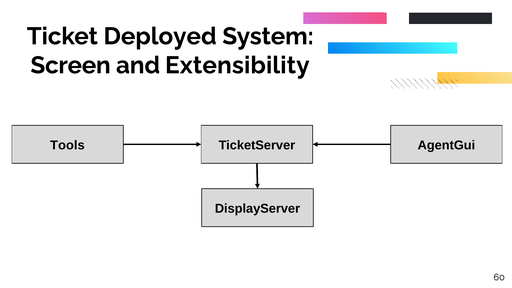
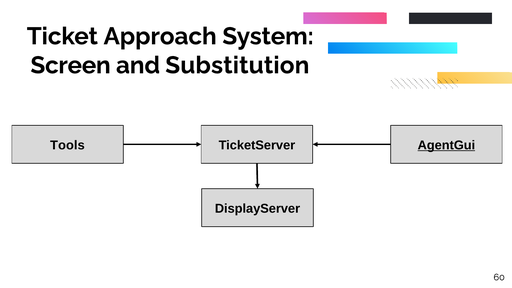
Deployed: Deployed -> Approach (160, 36)
Extensibility: Extensibility -> Substitution (237, 65)
AgentGui underline: none -> present (446, 145)
